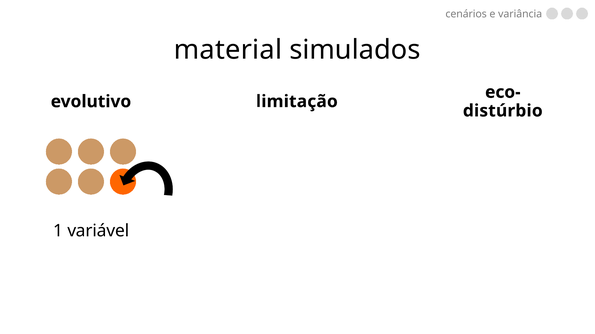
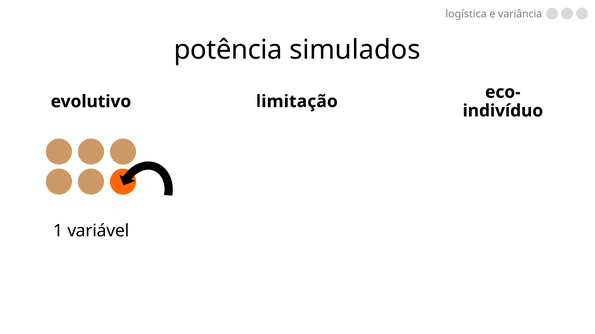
cenários: cenários -> logística (466, 14)
material: material -> potência (228, 50)
distúrbio: distúrbio -> indivíduo (503, 111)
